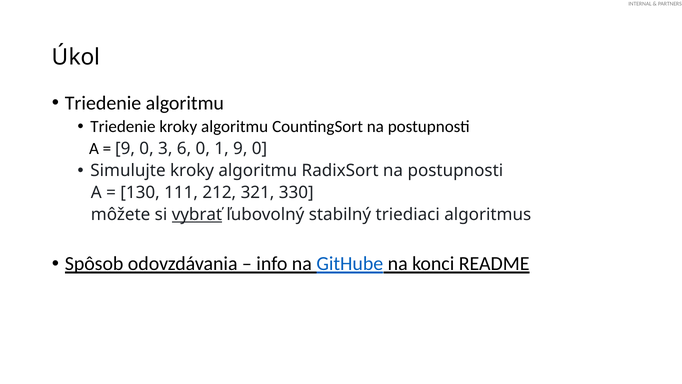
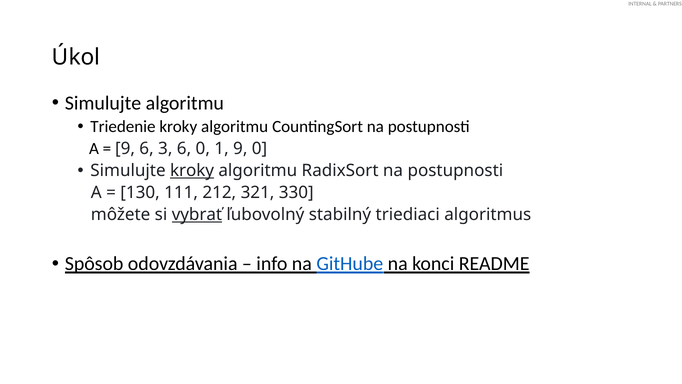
Triedenie: Triedenie -> Simulujte (103, 103)
0: 0 -> 6 (147, 148)
kroky underline: none -> present (192, 170)
